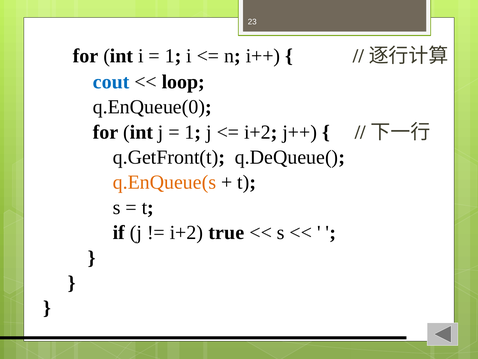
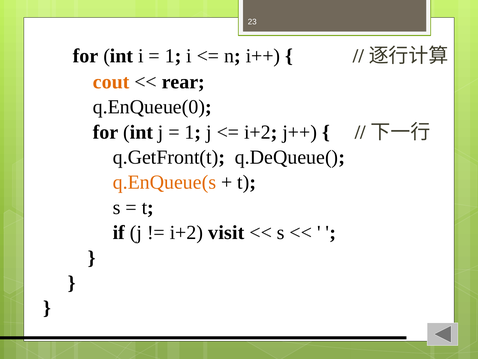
cout colour: blue -> orange (111, 82)
loop: loop -> rear (183, 82)
true: true -> visit (226, 232)
